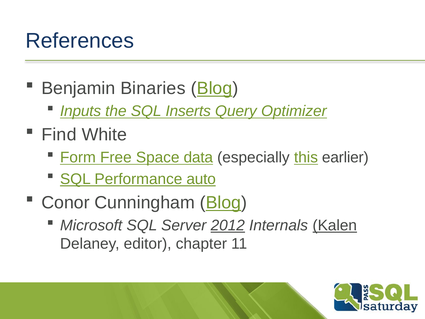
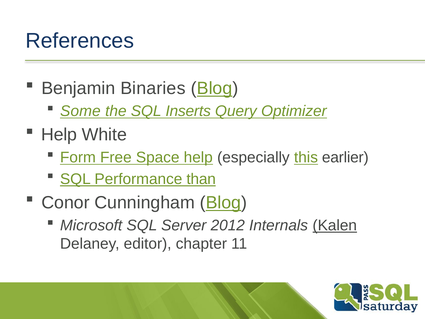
Inputs: Inputs -> Some (80, 111)
Find: Find -> Help (59, 135)
Space data: data -> help (198, 157)
auto: auto -> than (201, 179)
2012 underline: present -> none (228, 225)
